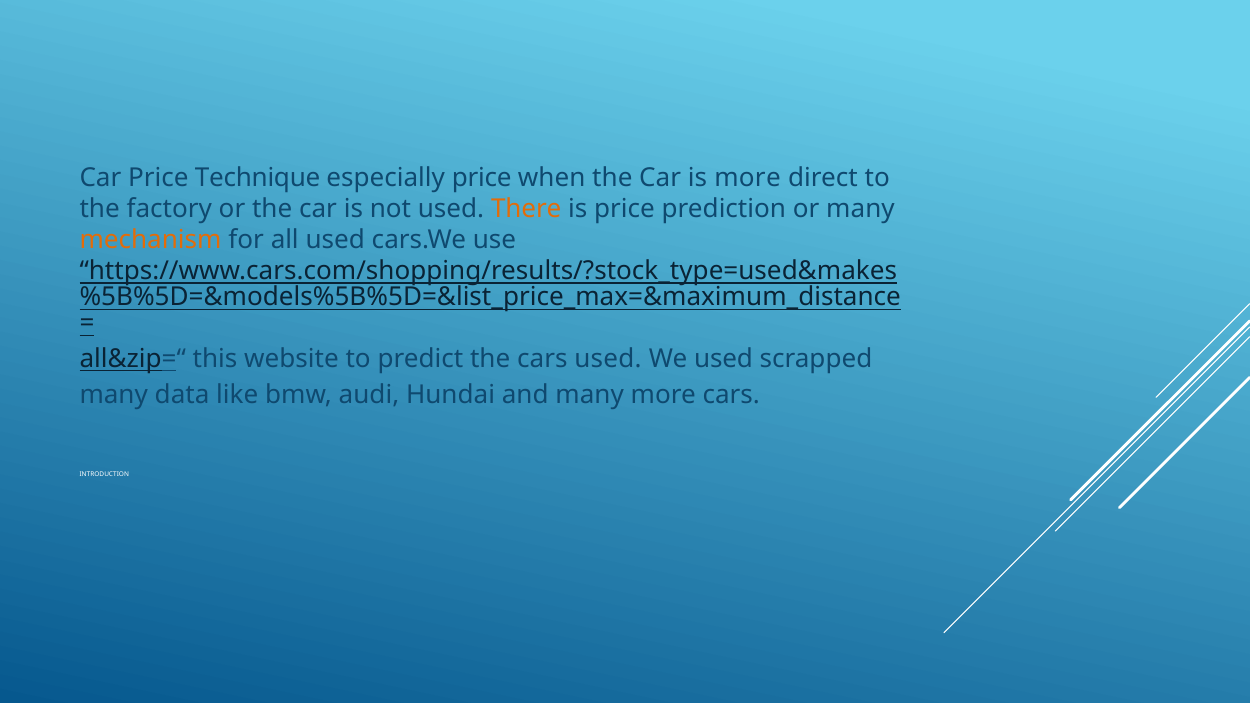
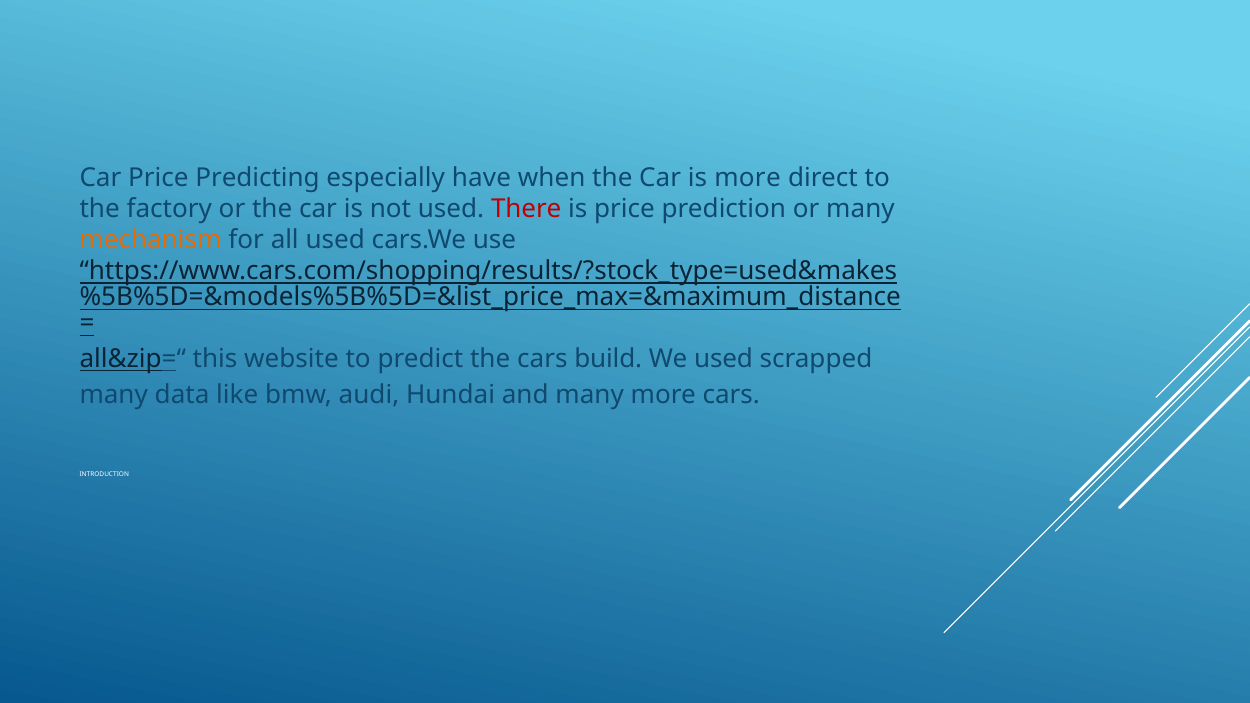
Technique: Technique -> Predicting (258, 178)
especially price: price -> have (481, 178)
There colour: orange -> red (526, 209)
cars used: used -> build (608, 359)
